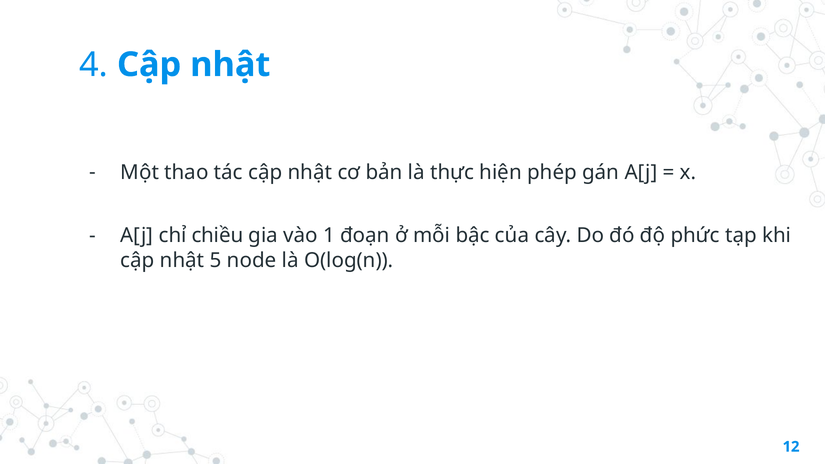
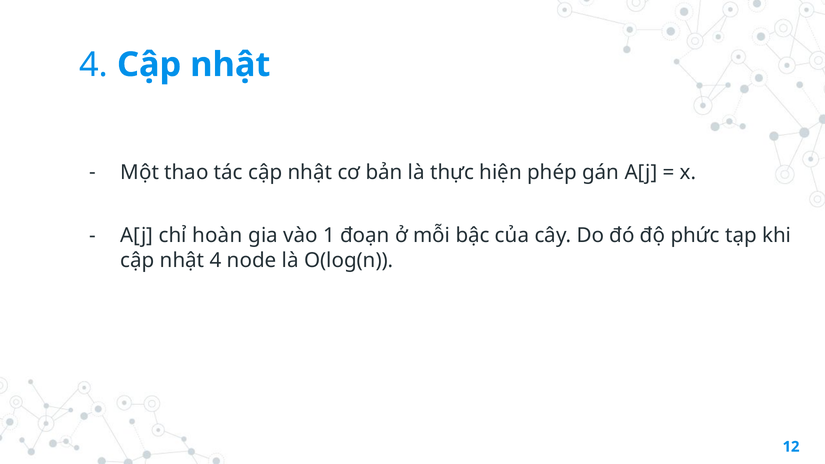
chiều: chiều -> hoàn (217, 236)
nhật 5: 5 -> 4 (216, 260)
